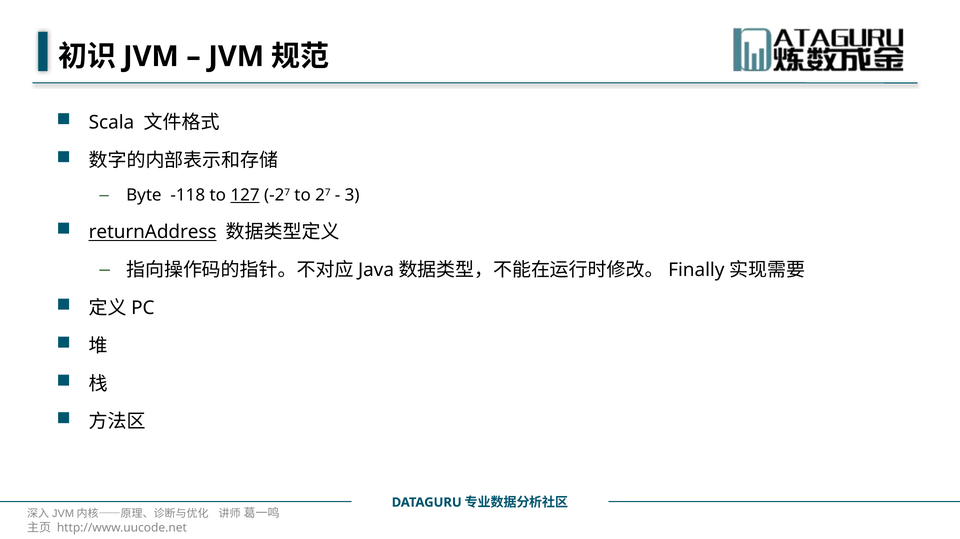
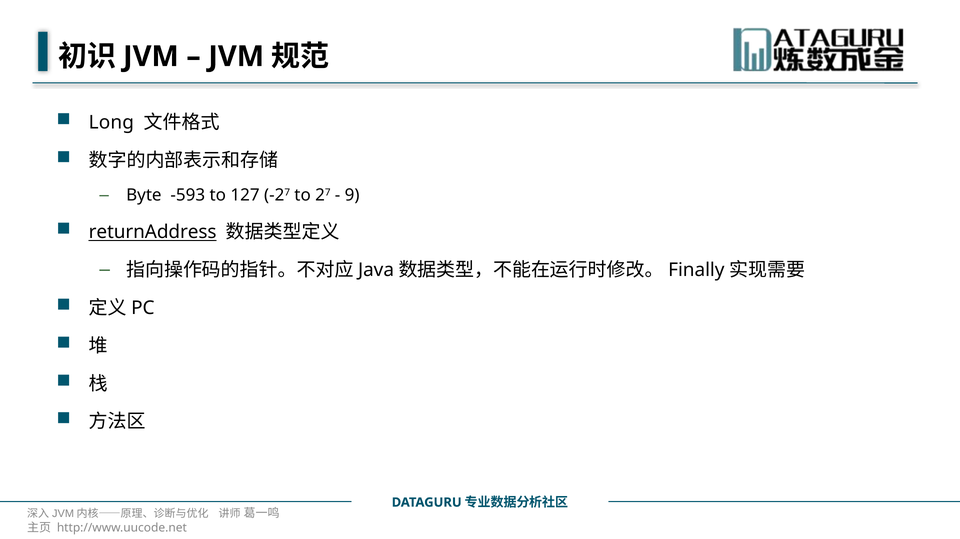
Scala: Scala -> Long (111, 123)
-118: -118 -> -593 (188, 196)
127 underline: present -> none (245, 196)
3: 3 -> 9 (352, 196)
